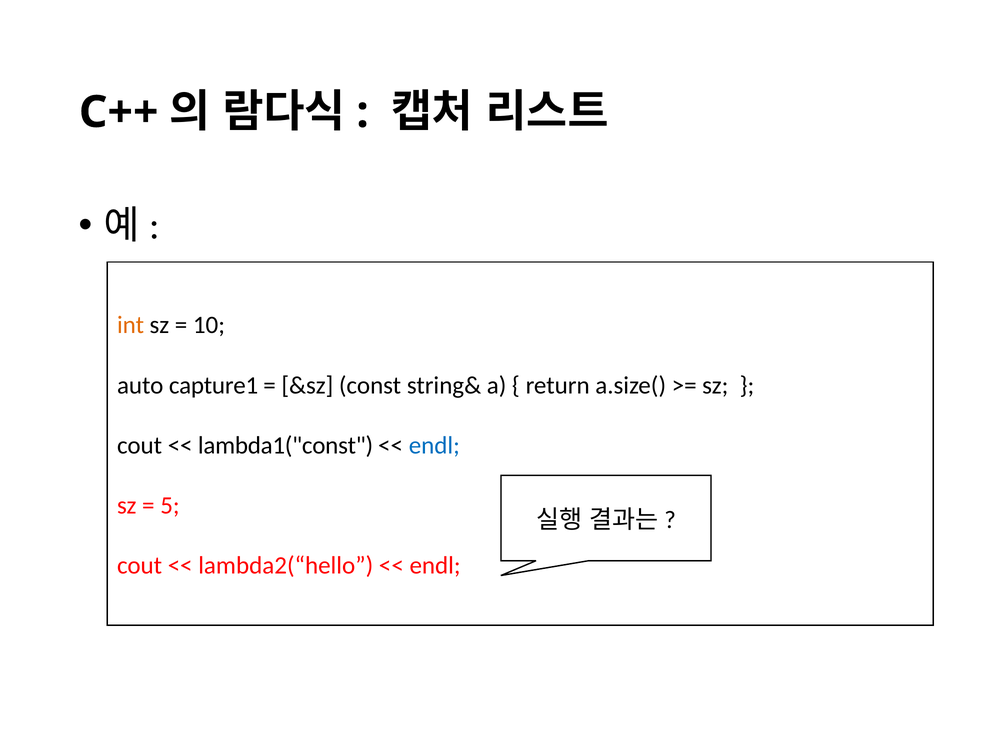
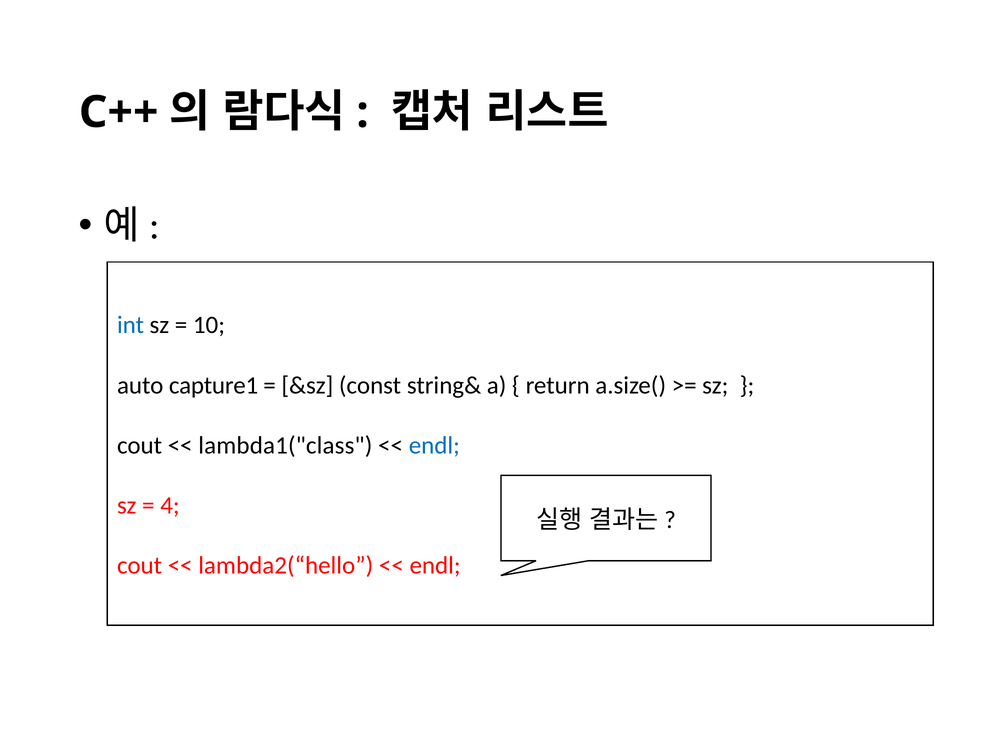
int colour: orange -> blue (131, 325)
lambda1("const: lambda1("const -> lambda1("class (285, 446)
5: 5 -> 4 (170, 506)
